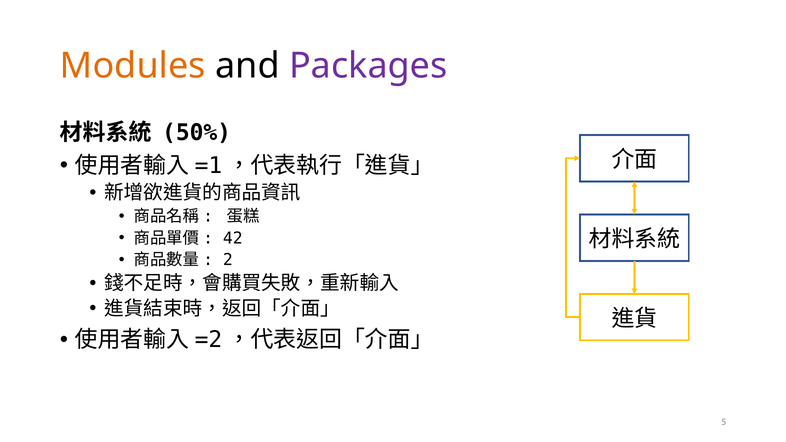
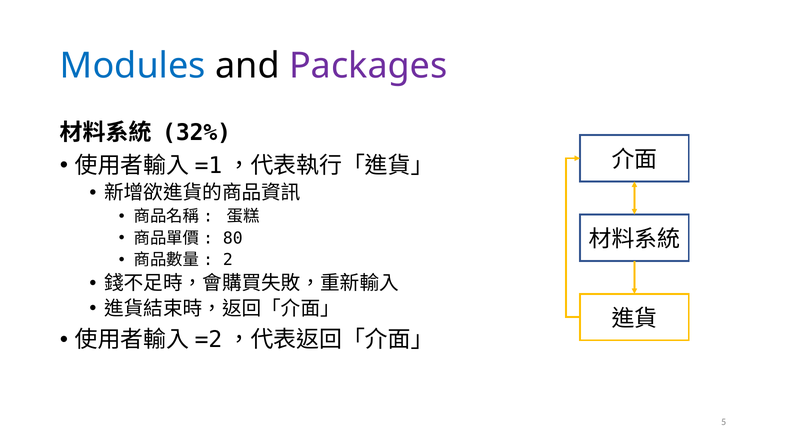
Modules colour: orange -> blue (133, 66)
50%: 50% -> 32% (197, 133)
42: 42 -> 80 (233, 238)
